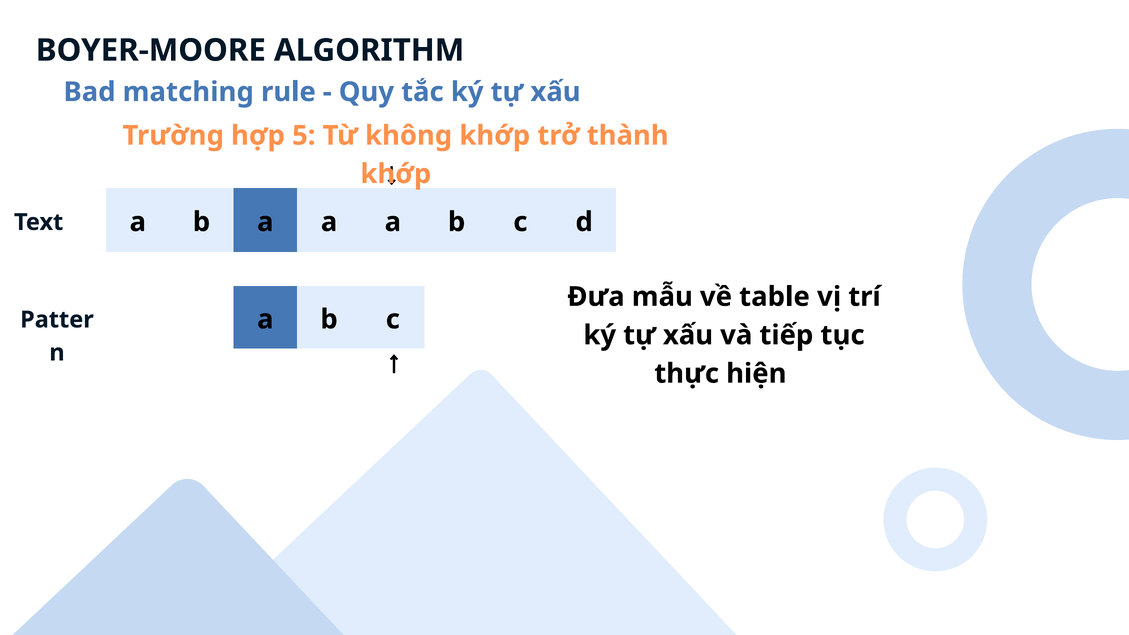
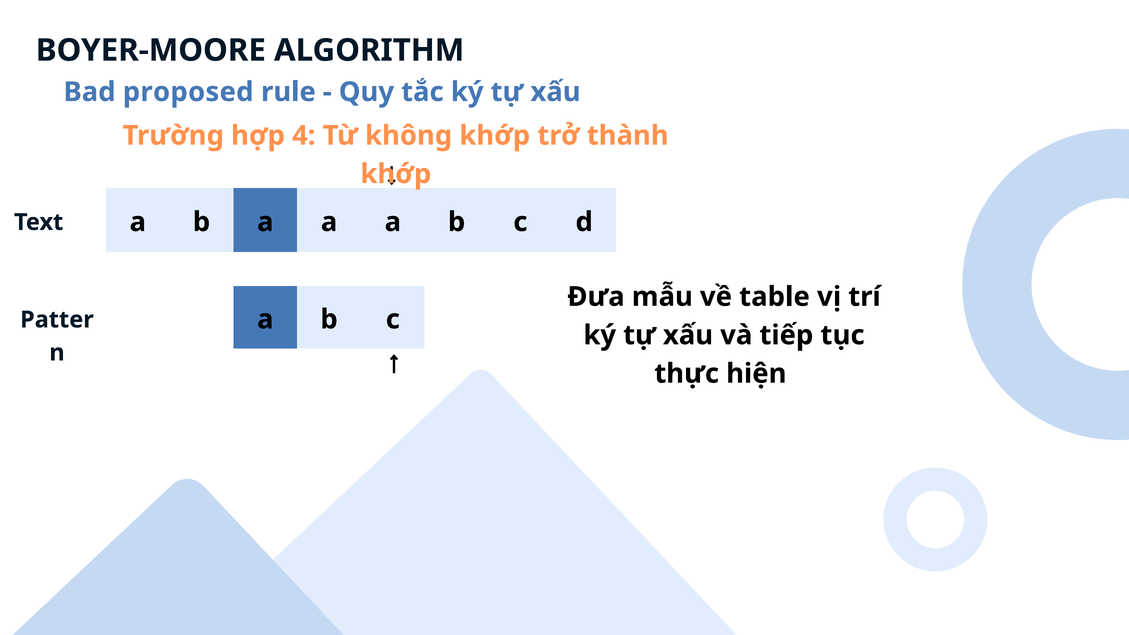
matching: matching -> proposed (188, 92)
5: 5 -> 4 (304, 136)
